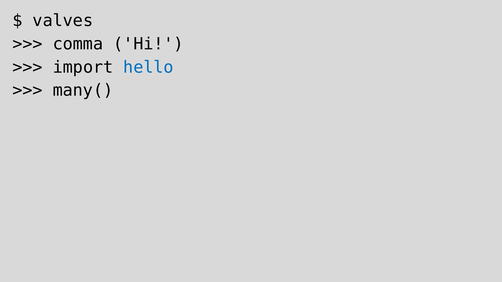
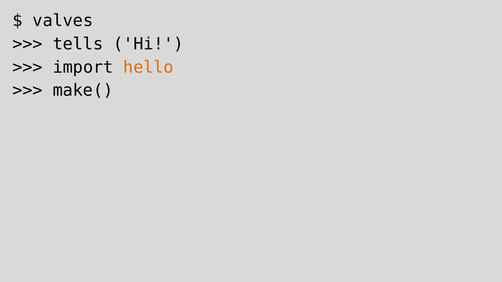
comma: comma -> tells (78, 44)
hello colour: blue -> orange (148, 67)
many(: many( -> make( (83, 91)
